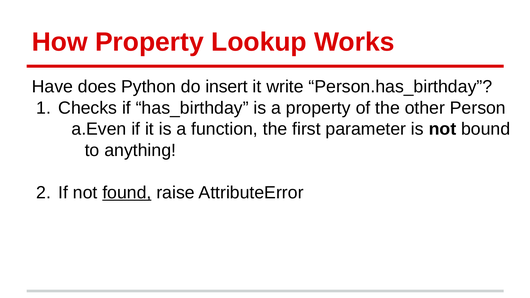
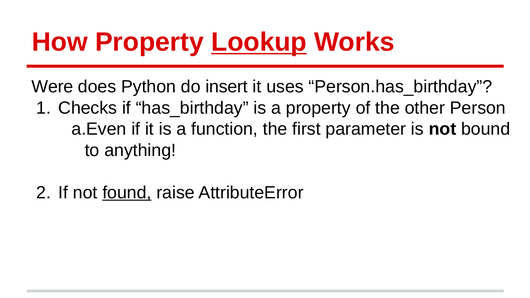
Lookup underline: none -> present (259, 42)
Have: Have -> Were (52, 87)
write: write -> uses (285, 87)
